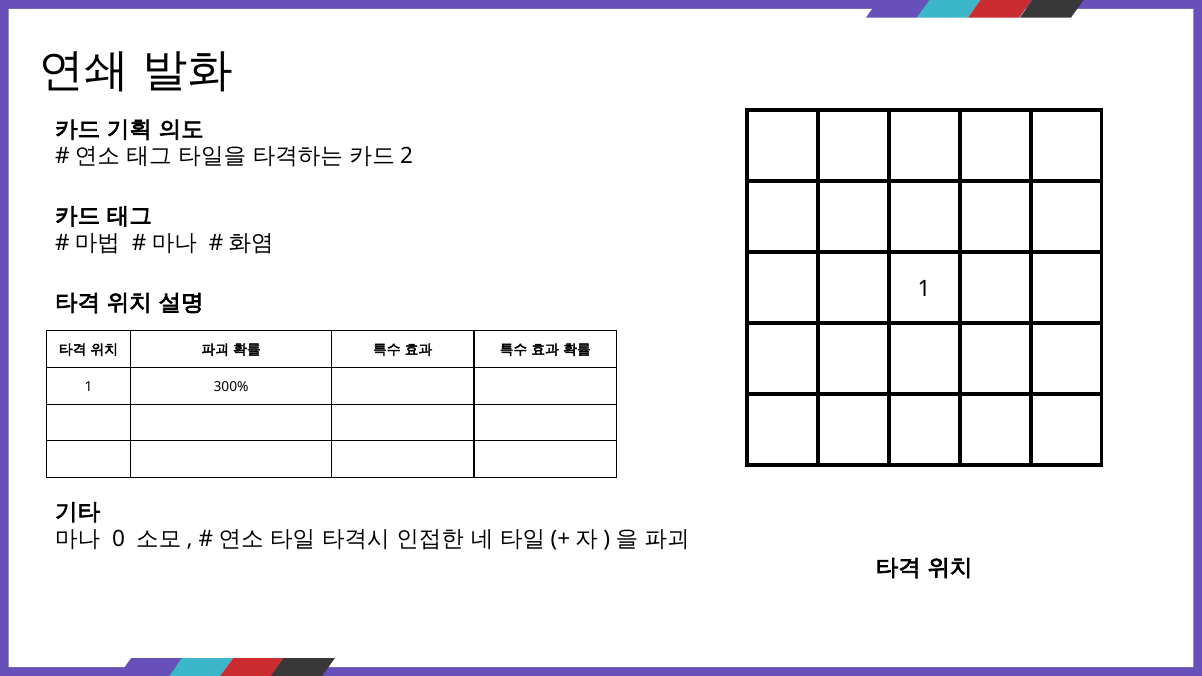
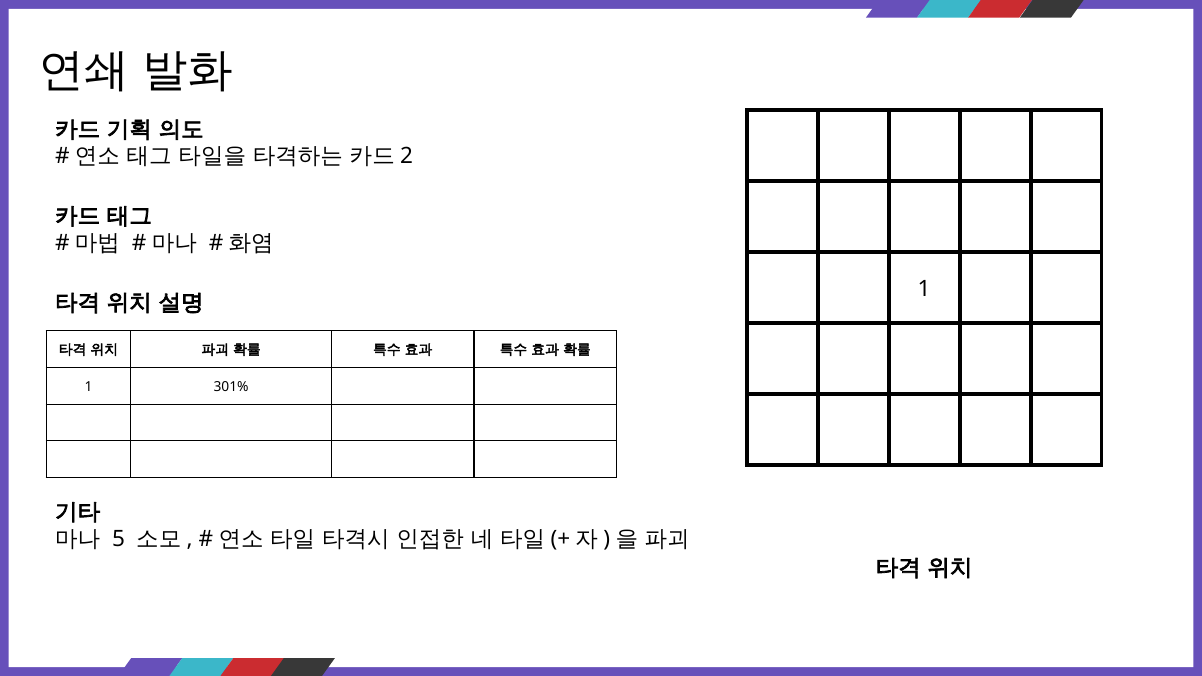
300%: 300% -> 301% (231, 387)
0: 0 -> 5 (119, 539)
